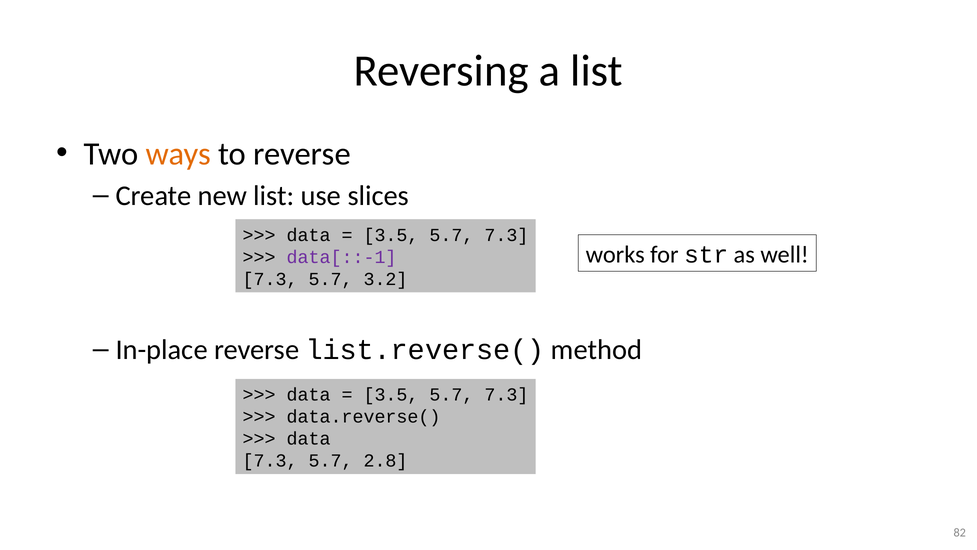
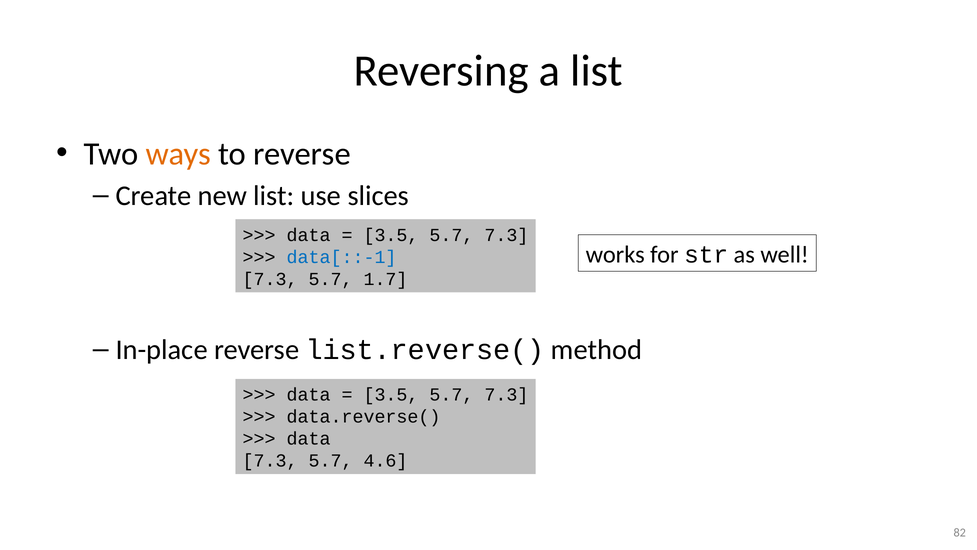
data[::-1 colour: purple -> blue (342, 257)
3.2: 3.2 -> 1.7 (385, 279)
2.8: 2.8 -> 4.6 (385, 460)
